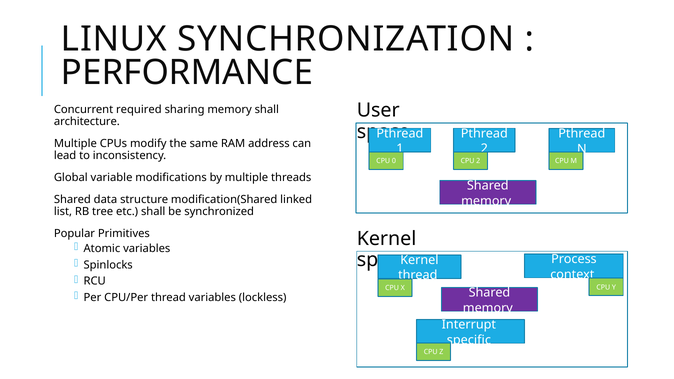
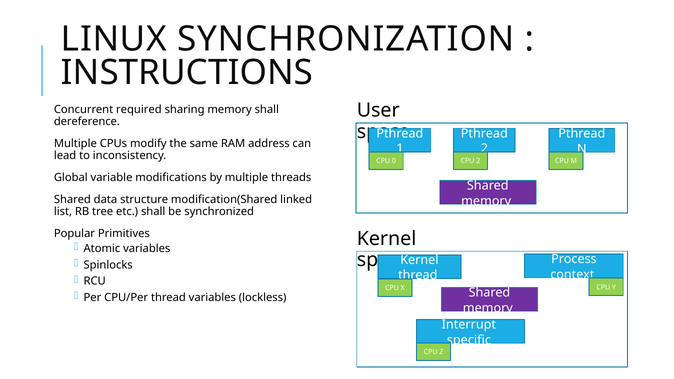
PERFORMANCE: PERFORMANCE -> INSTRUCTIONS (187, 73)
architecture: architecture -> dereference (87, 122)
